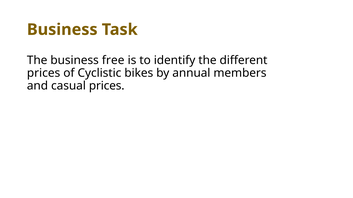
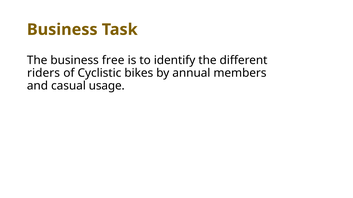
prices: prices -> riders (44, 73)
casual prices: prices -> usage (107, 86)
